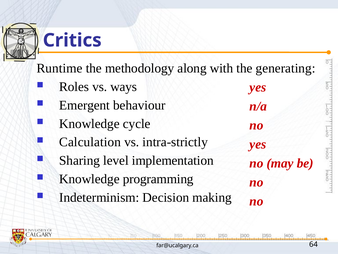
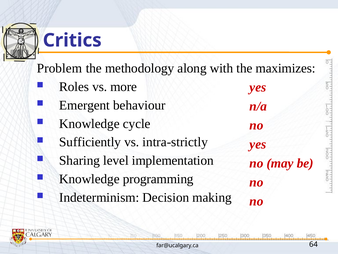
Runtime: Runtime -> Problem (59, 68)
generating: generating -> maximizes (286, 68)
ways: ways -> more (124, 87)
Calculation: Calculation -> Sufficiently (90, 142)
